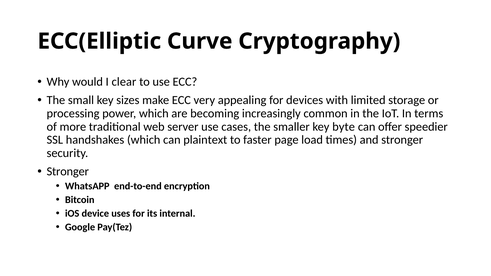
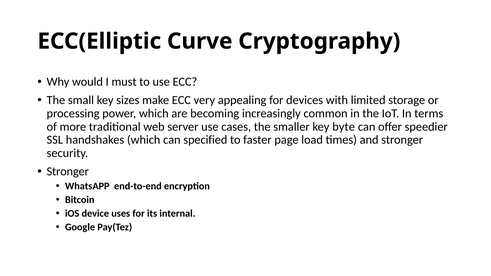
clear: clear -> must (124, 82)
plaintext: plaintext -> specified (205, 140)
